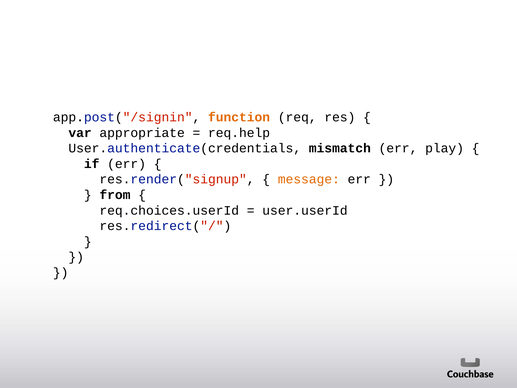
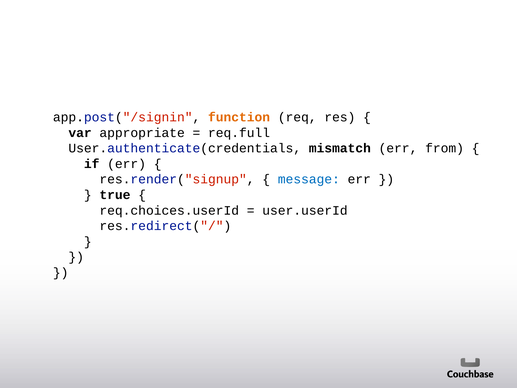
req.help: req.help -> req.full (239, 133)
play: play -> from (445, 148)
message colour: orange -> blue (309, 179)
from: from -> true (115, 195)
